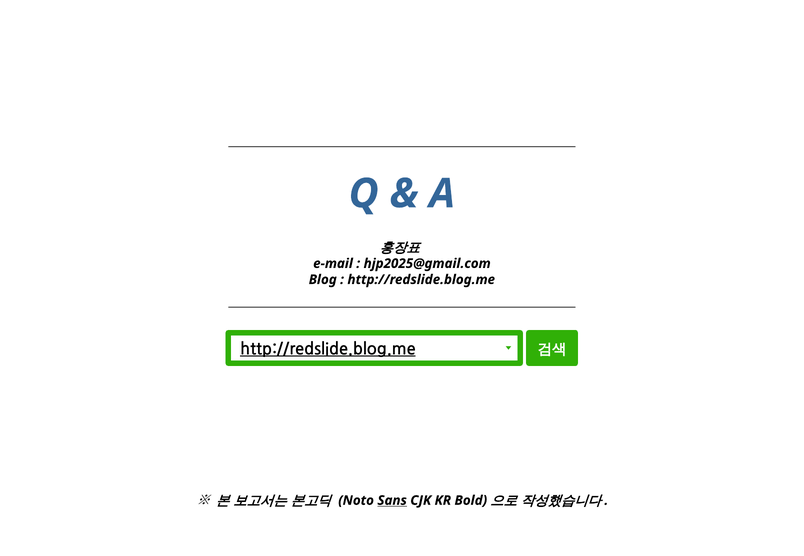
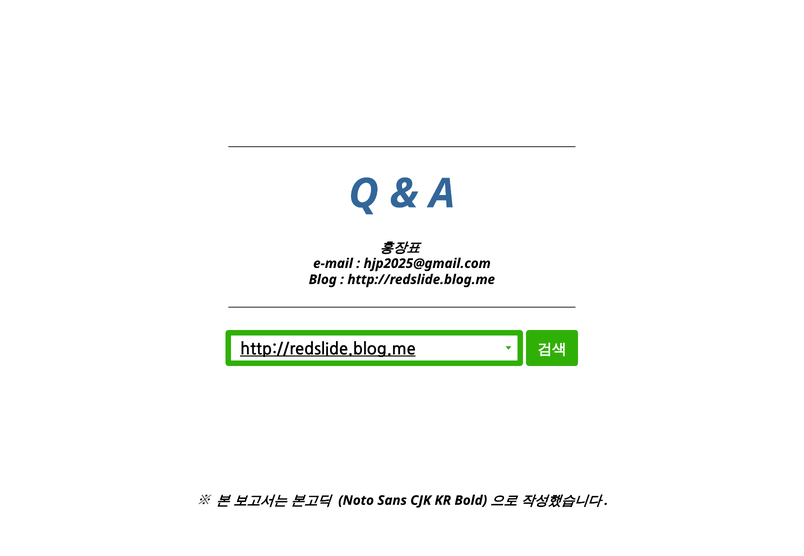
Sans underline: present -> none (392, 501)
